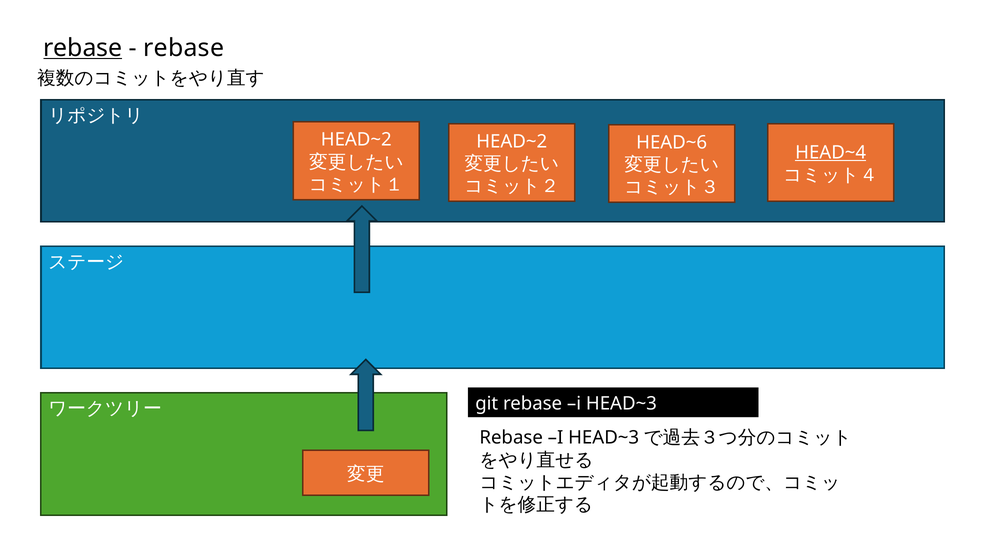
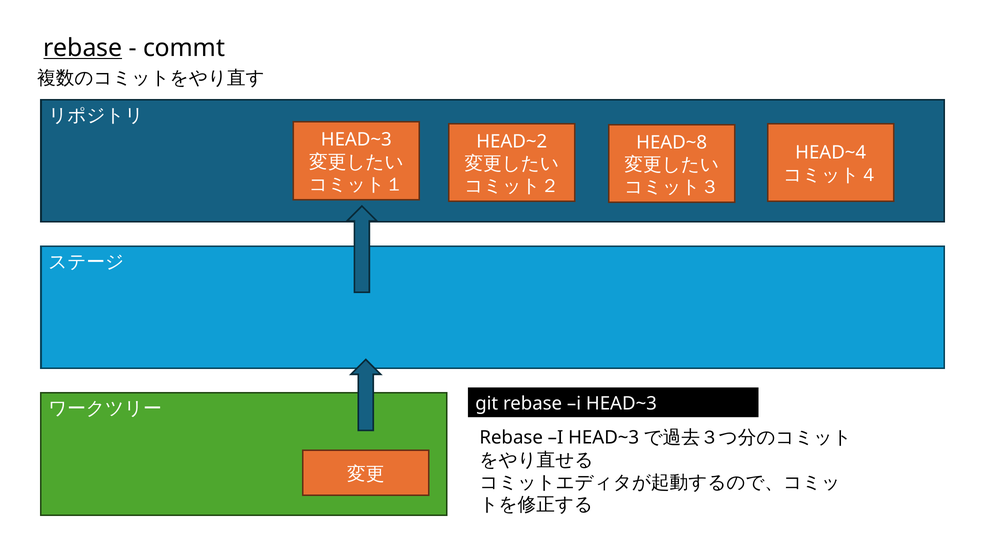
rebase: rebase -> commt (184, 48)
HEAD~2: HEAD~2 -> HEAD~3 (356, 140)
HEAD~6: HEAD~6 -> HEAD~8 (672, 142)
HEAD~4 underline: present -> none (831, 153)
